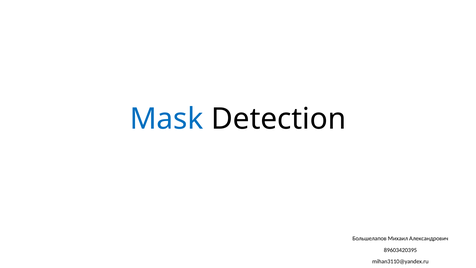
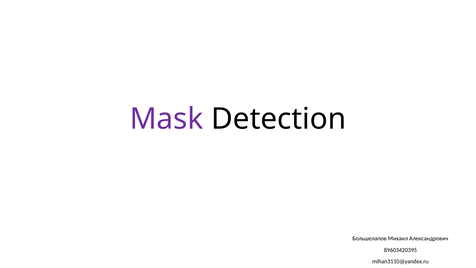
Mask colour: blue -> purple (167, 119)
